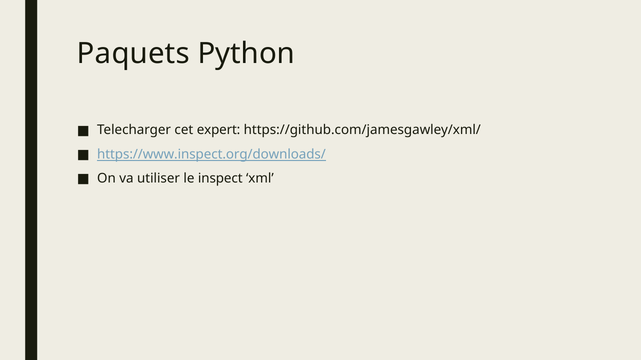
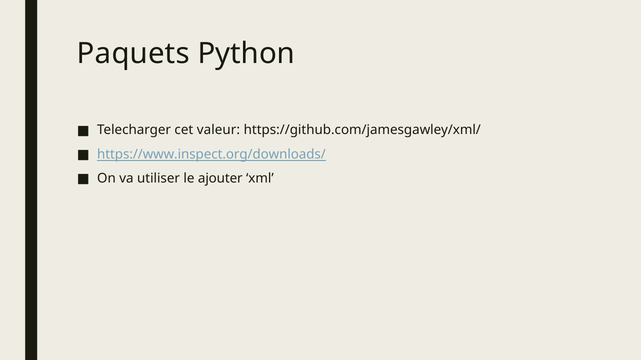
expert: expert -> valeur (218, 130)
inspect: inspect -> ajouter (220, 179)
